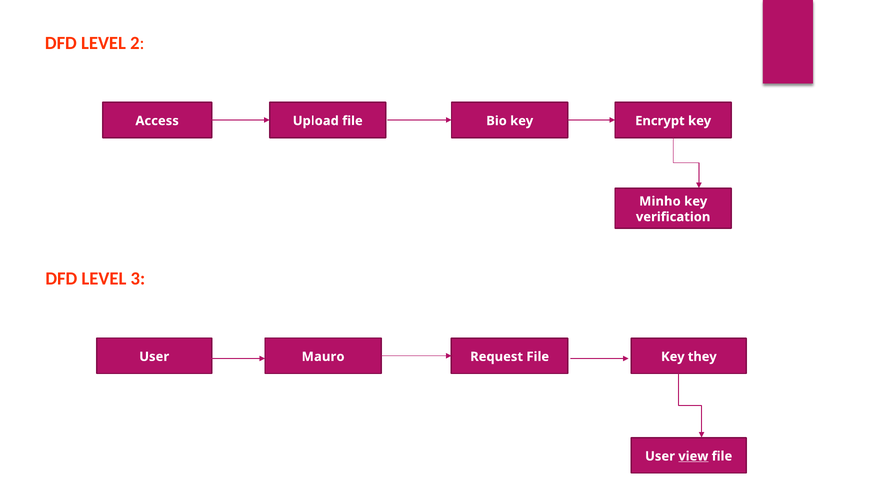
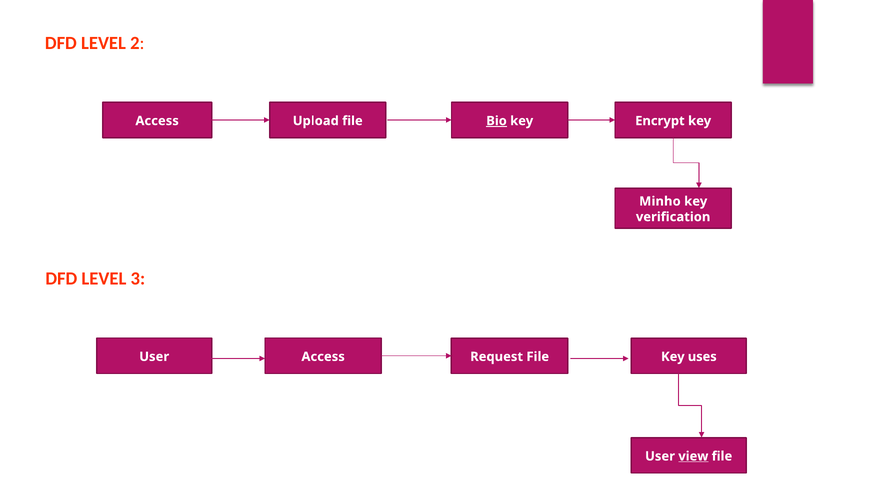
Bio underline: none -> present (497, 121)
User Mauro: Mauro -> Access (323, 357)
they: they -> uses (702, 357)
